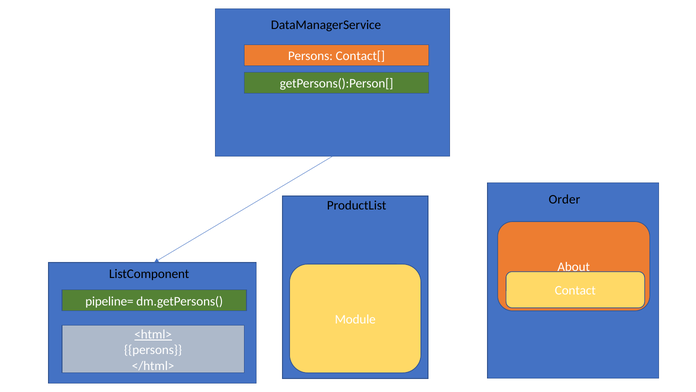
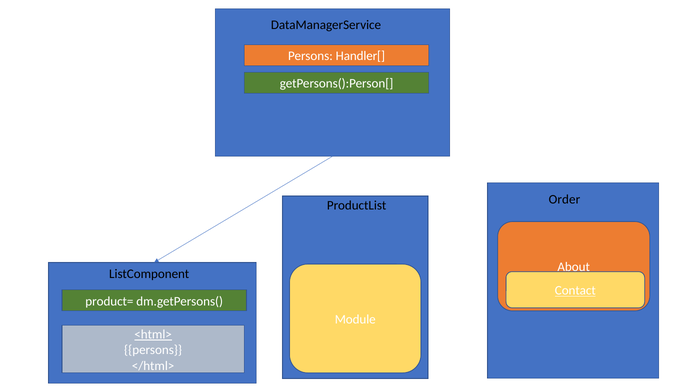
Contact[: Contact[ -> Handler[ (360, 56)
Contact underline: none -> present (575, 290)
pipeline=: pipeline= -> product= (109, 301)
